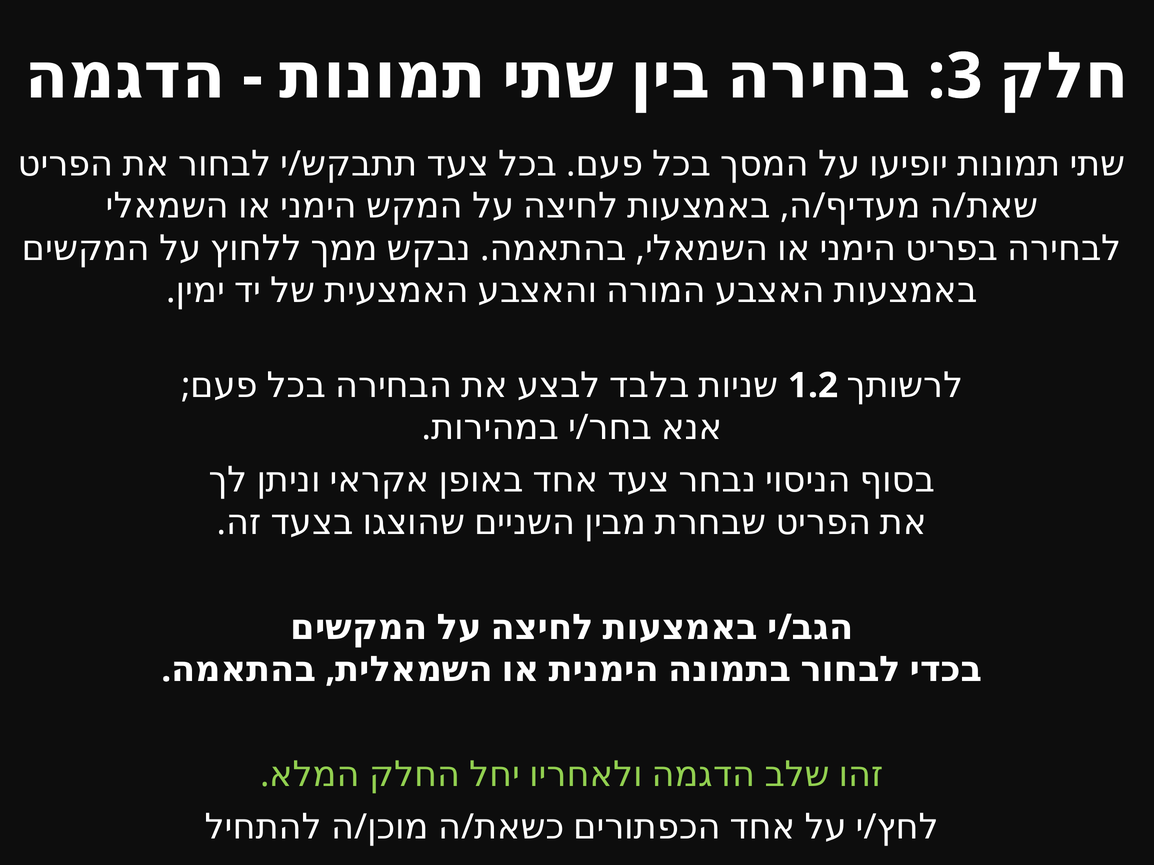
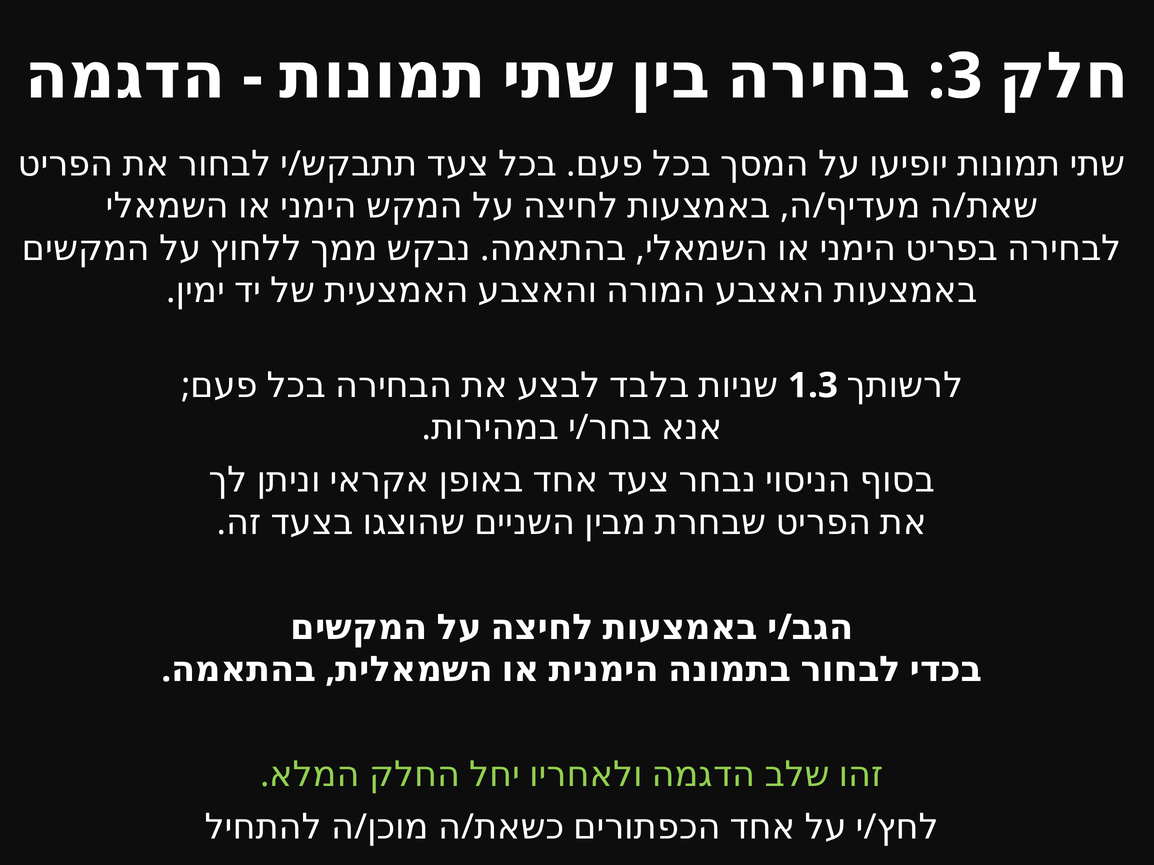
1.2: 1.2 -> 1.3 (813, 386)
